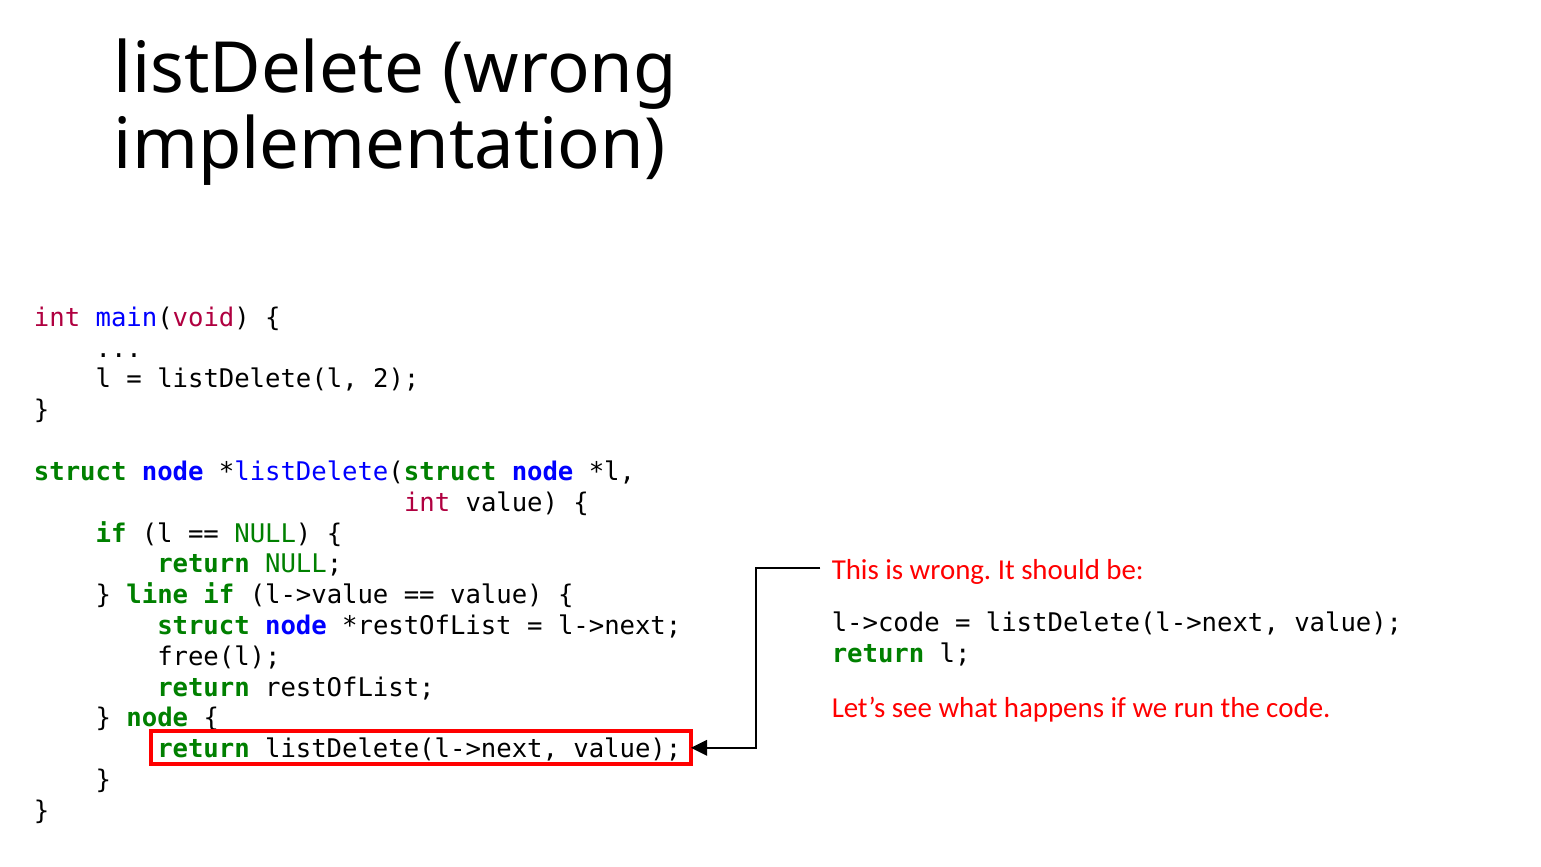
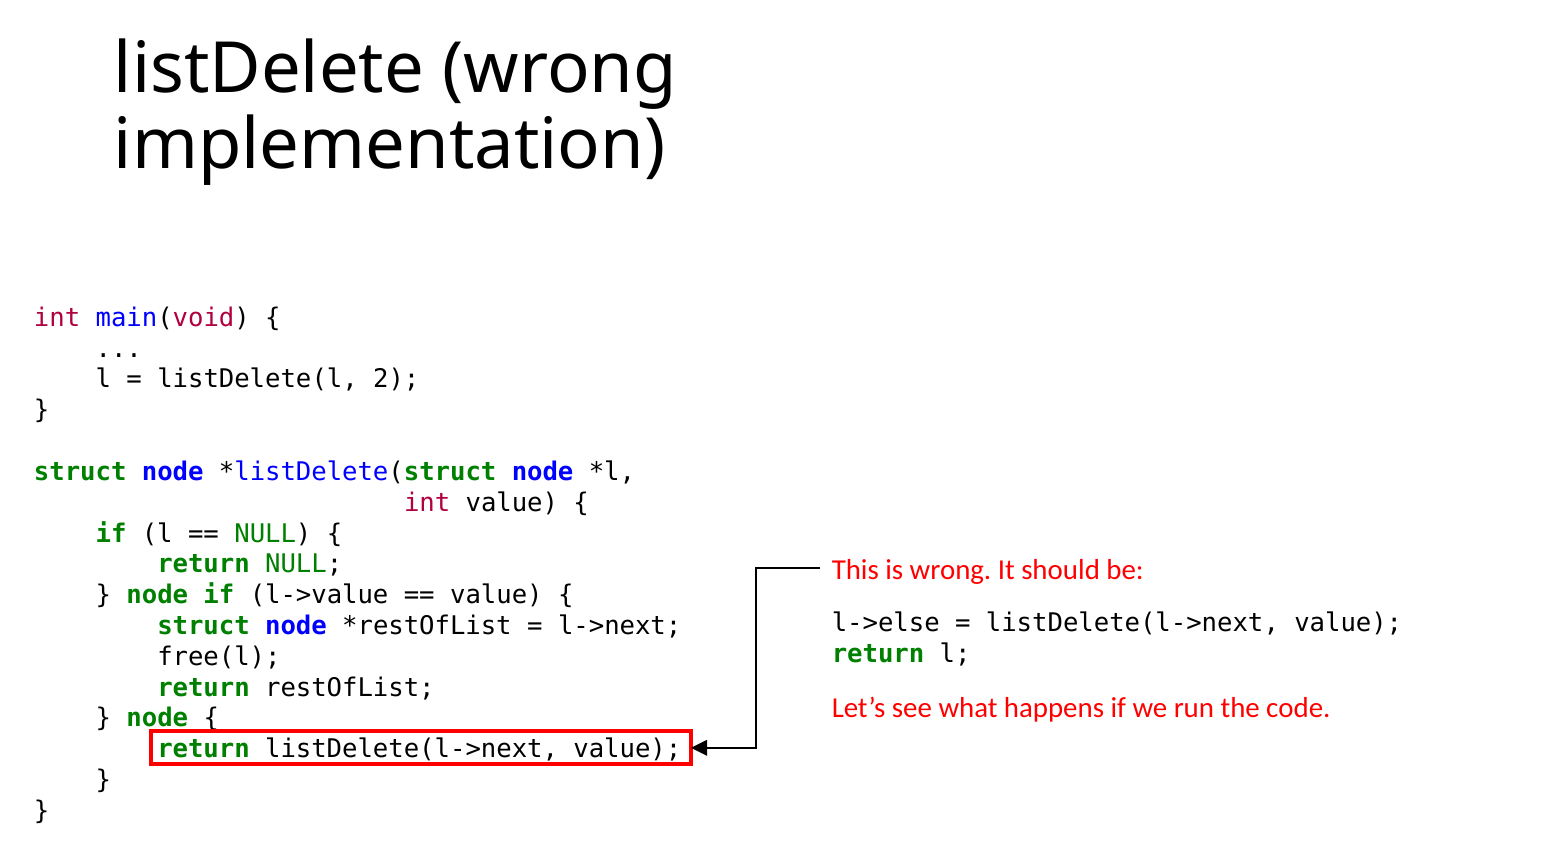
line: line -> node (157, 595)
l->code: l->code -> l->else (886, 623)
